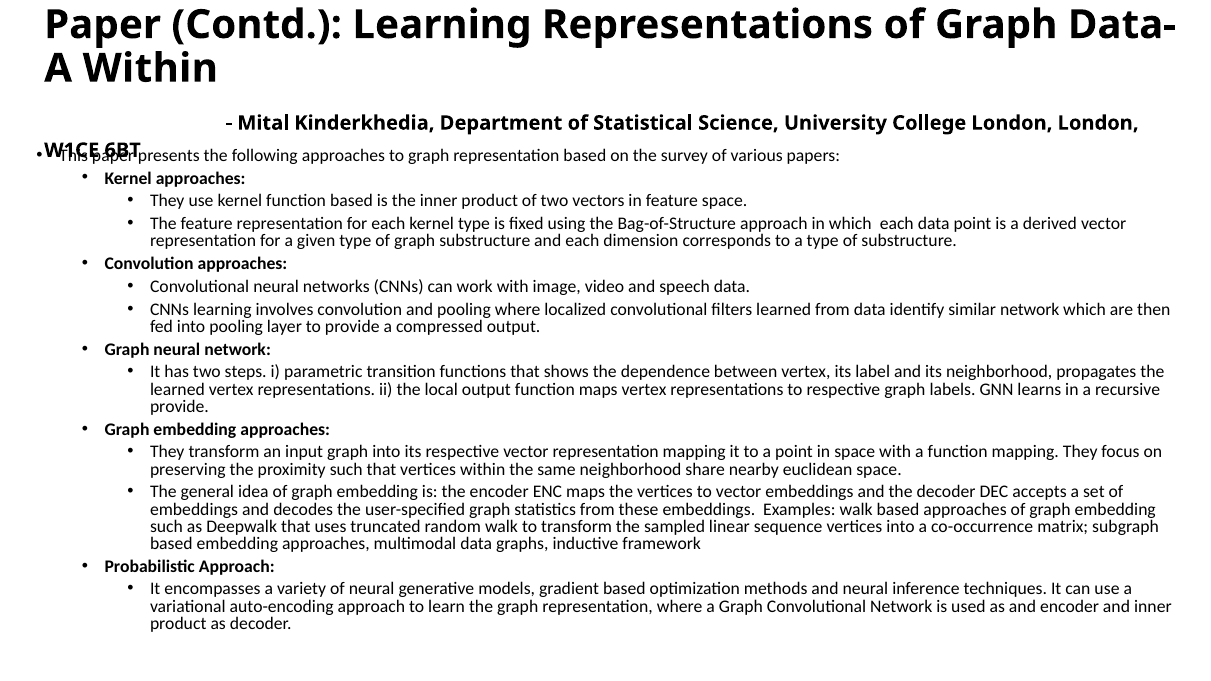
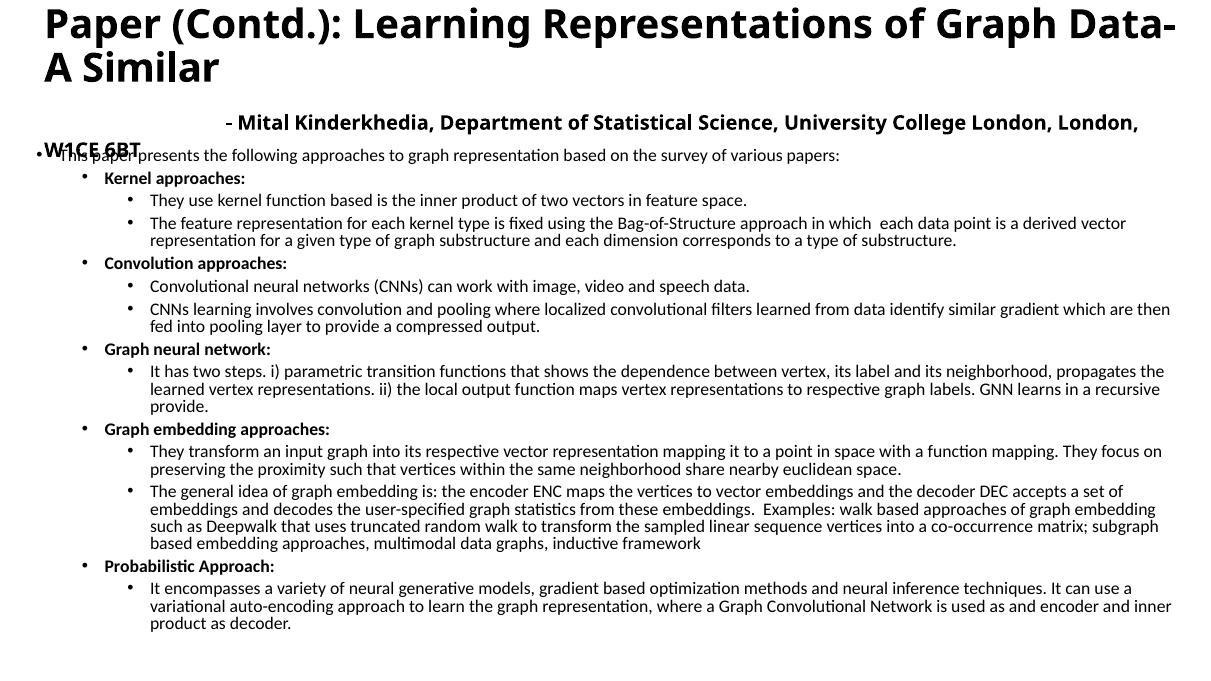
A Within: Within -> Similar (151, 68)
similar network: network -> gradient (1030, 309)
